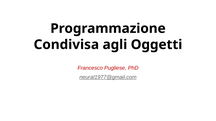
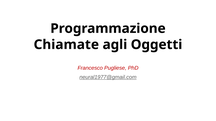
Condivisa: Condivisa -> Chiamate (66, 45)
